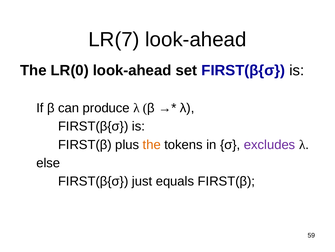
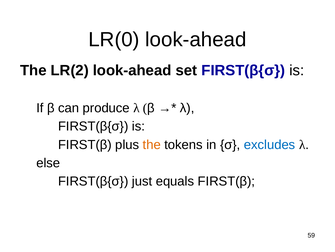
LR(7: LR(7 -> LR(0 (114, 39)
LR(0: LR(0 -> LR(2 (70, 70)
excludes colour: purple -> blue (270, 144)
